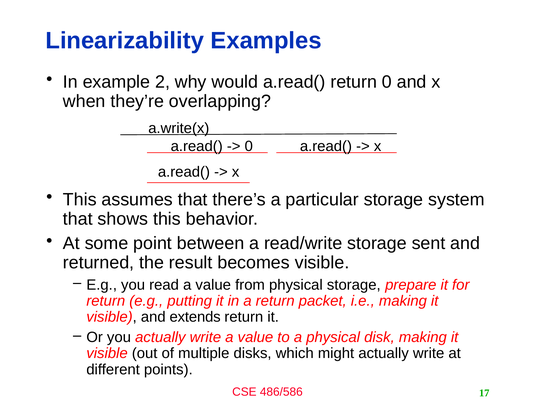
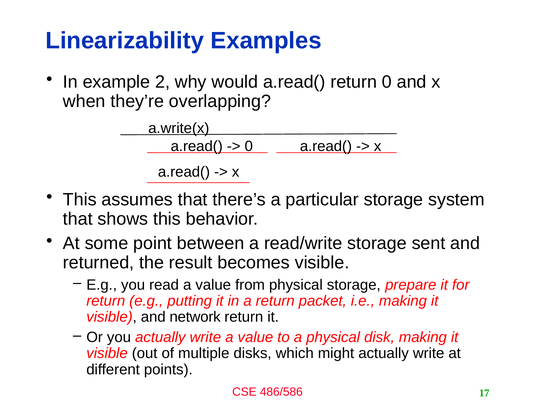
extends: extends -> network (195, 317)
